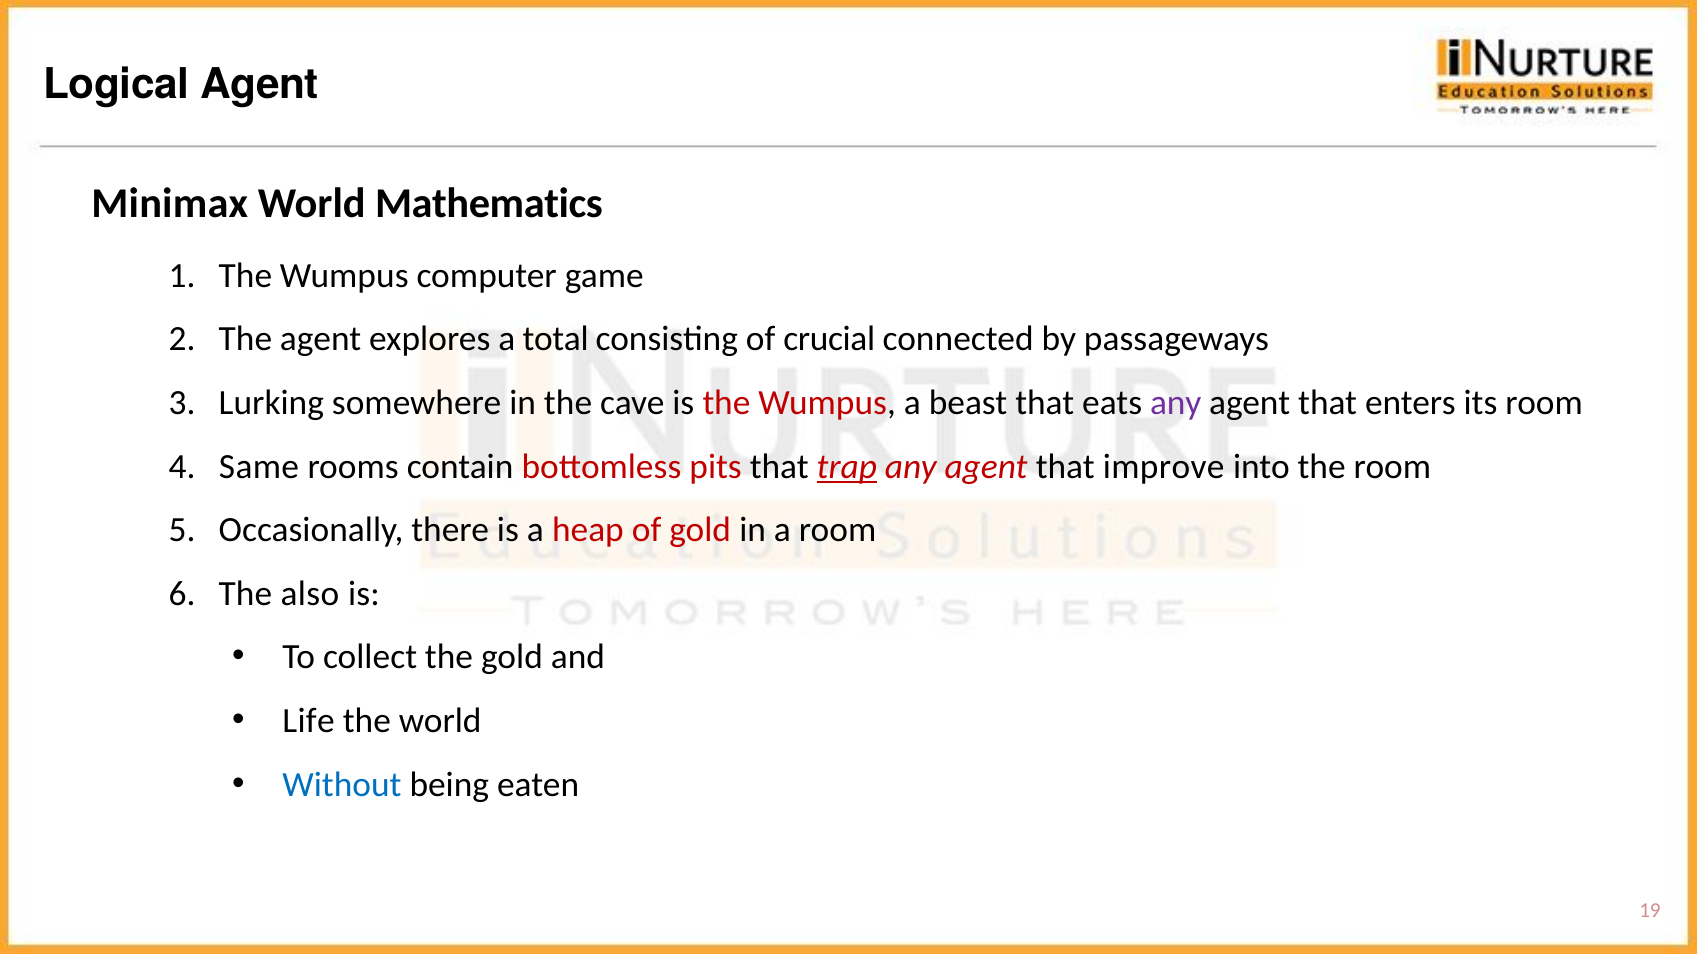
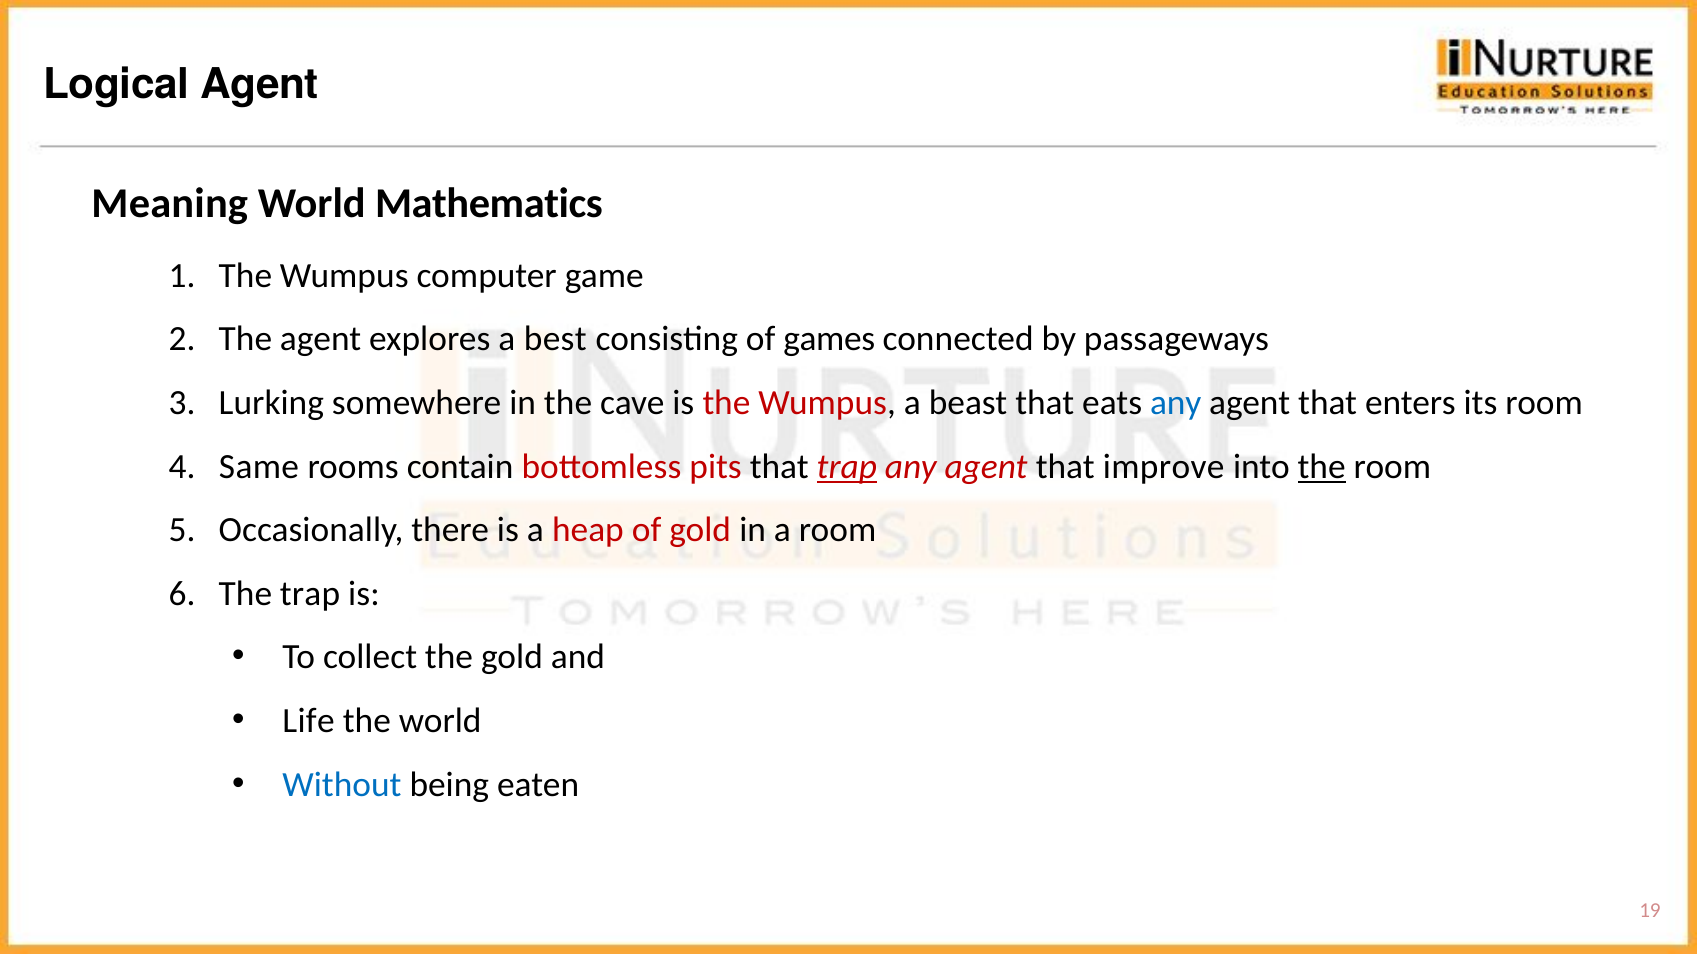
Minimax: Minimax -> Meaning (170, 204)
total: total -> best (555, 339)
crucial: crucial -> games (829, 339)
any colour: purple -> blue (1176, 403)
the underline: none -> present (1322, 467)
The also: also -> trap (310, 594)
